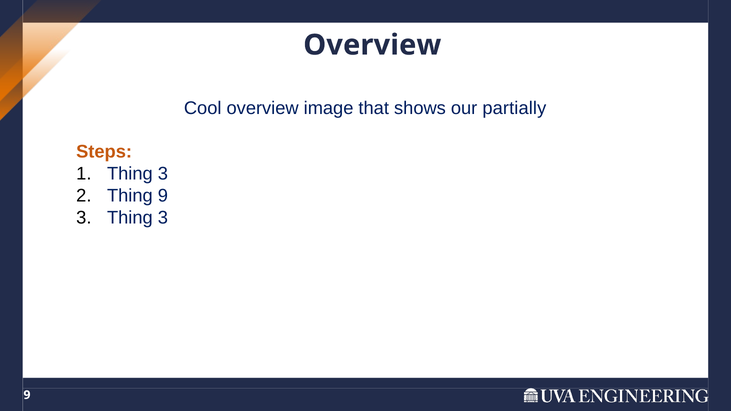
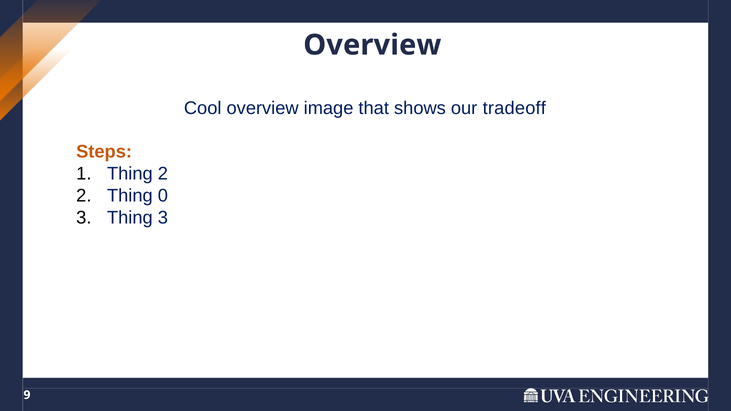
partially: partially -> tradeoff (514, 108)
1 Thing 3: 3 -> 2 (163, 174)
Thing 9: 9 -> 0 (163, 196)
